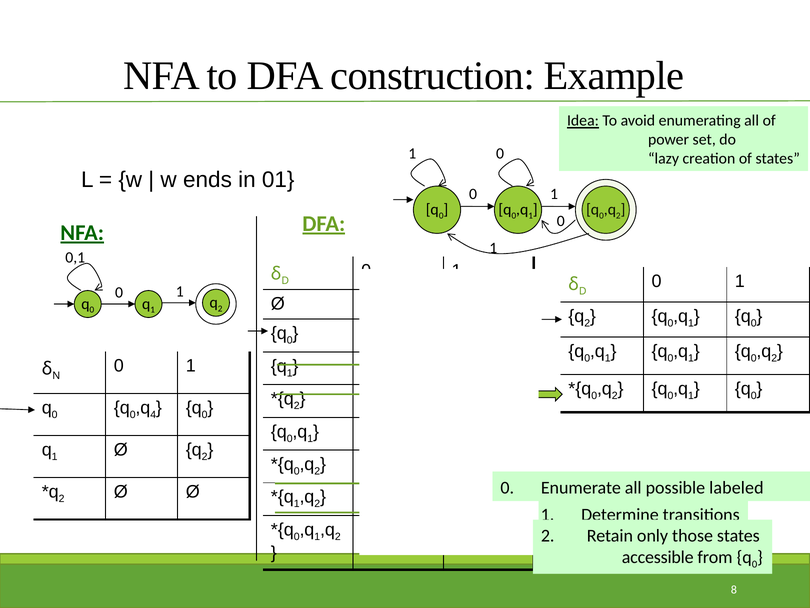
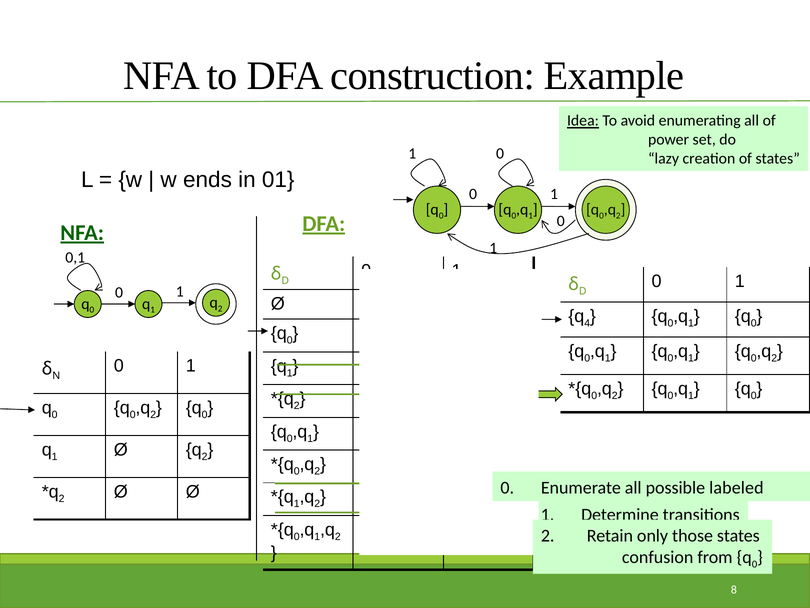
2: 2 -> 4 (587, 323)
4: 4 -> 2 (153, 414)
accessible: accessible -> confusion (658, 557)
